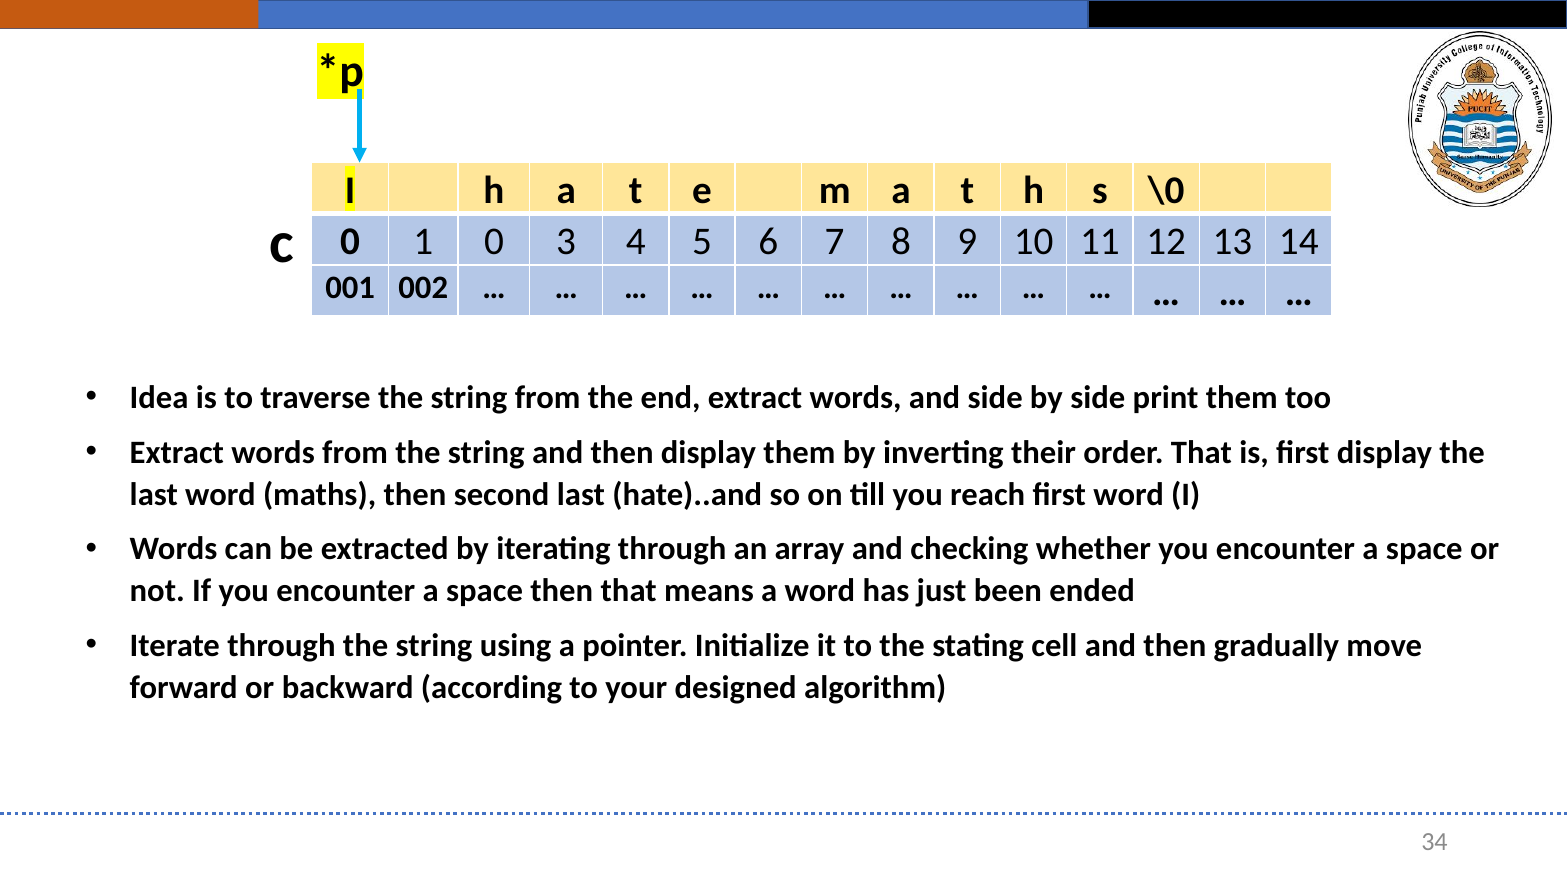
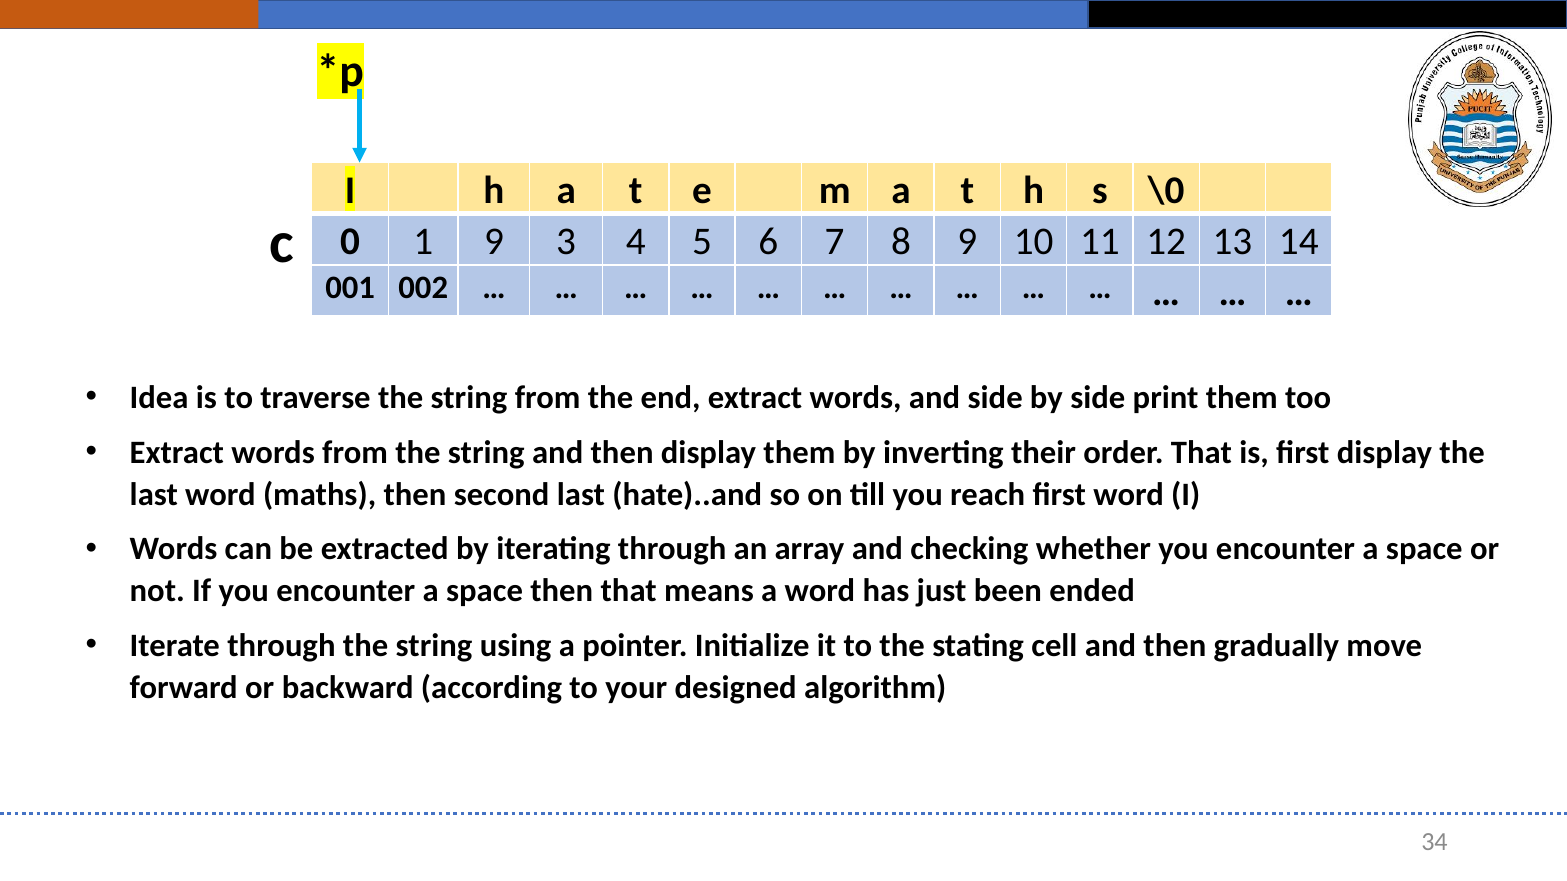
1 0: 0 -> 9 (494, 241)
